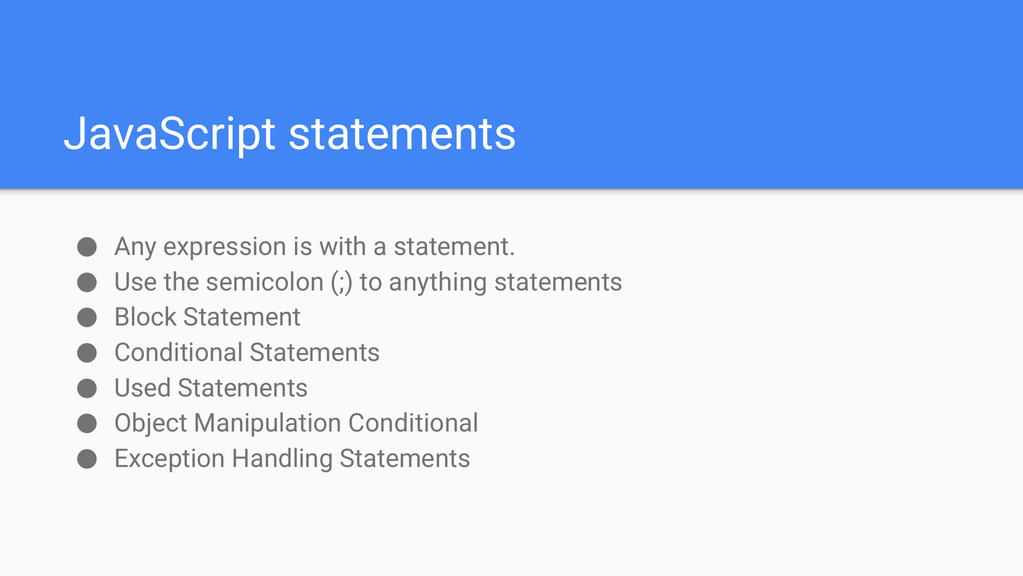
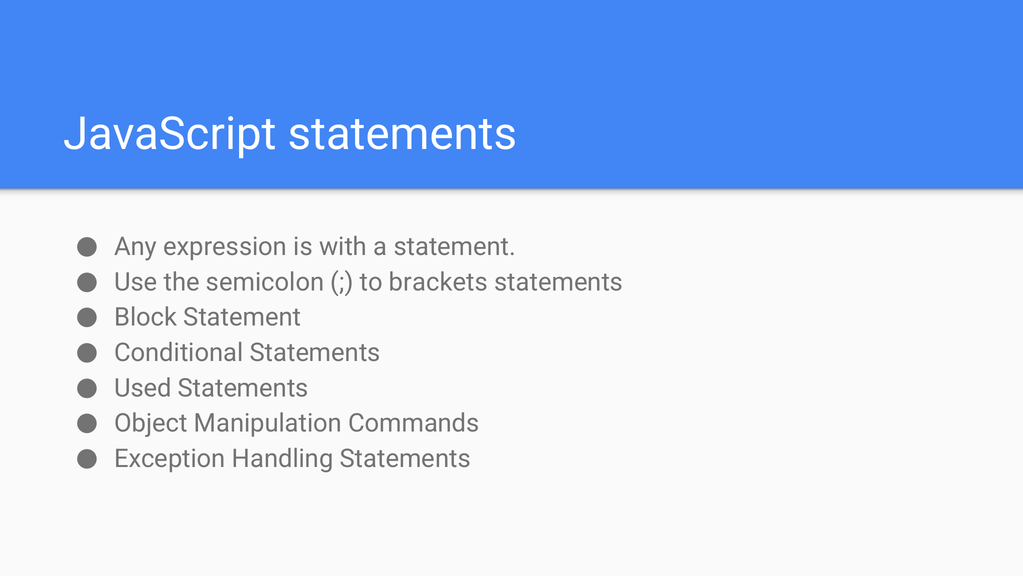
anything: anything -> brackets (438, 282)
Manipulation Conditional: Conditional -> Commands (414, 423)
